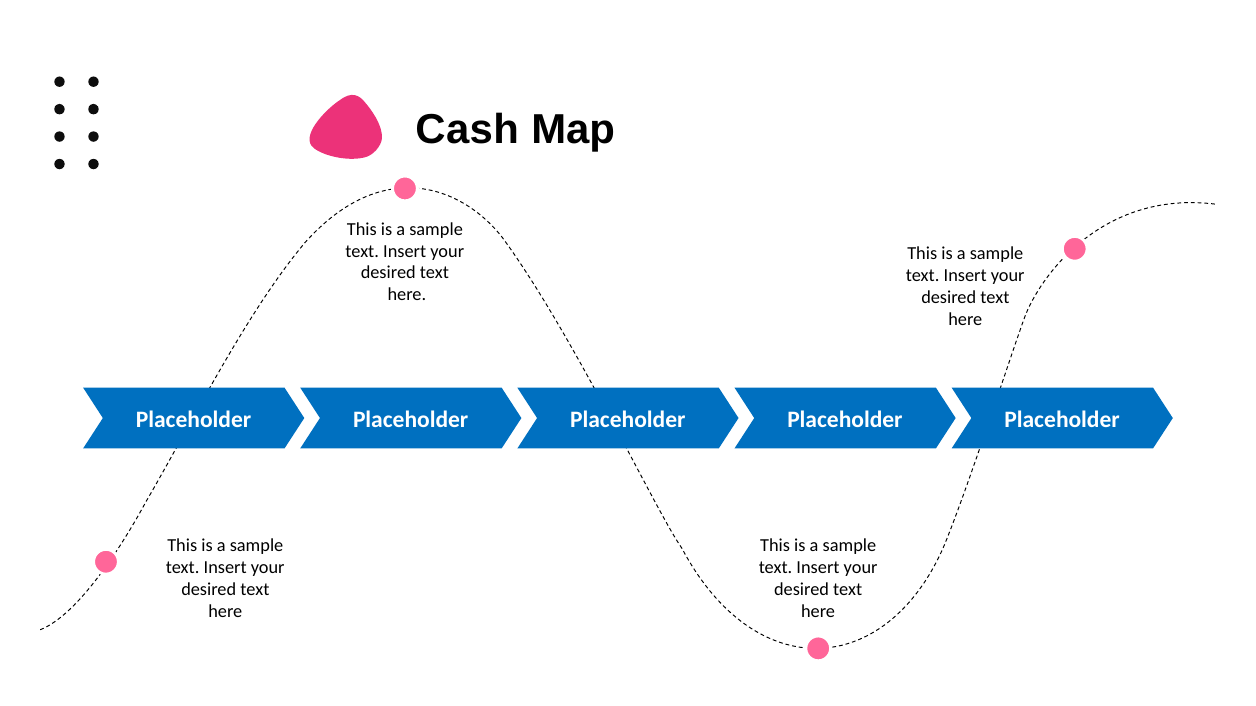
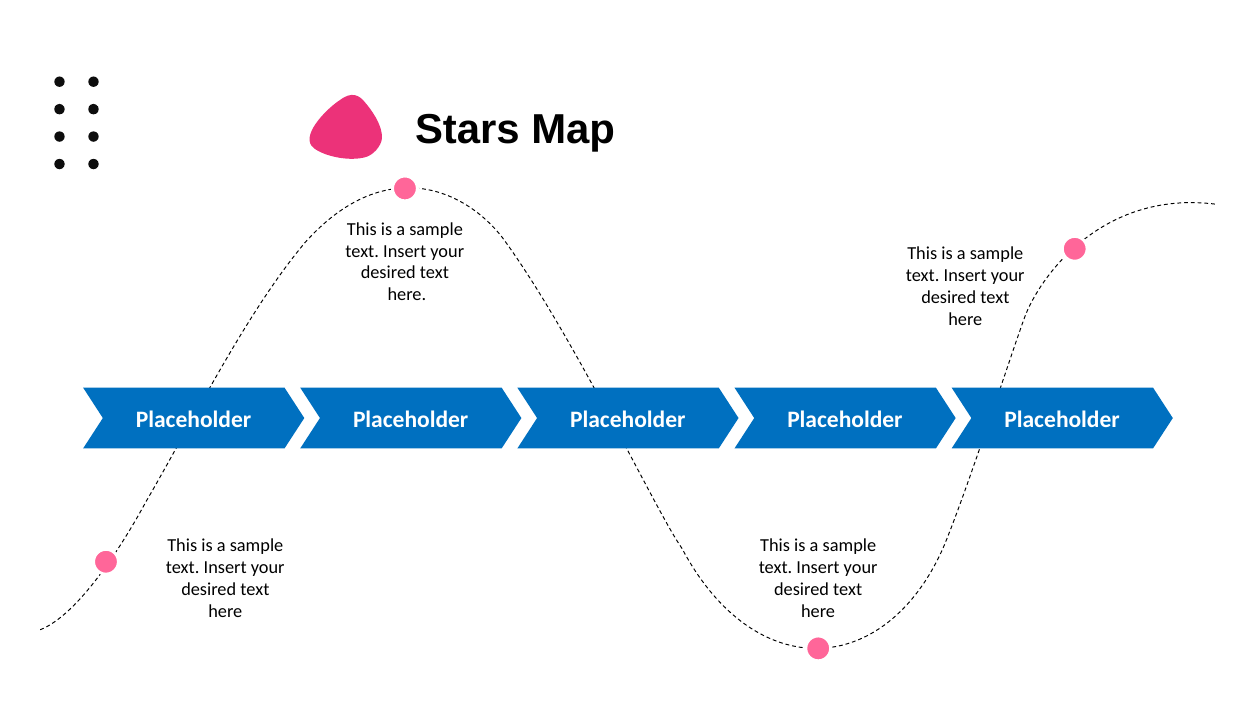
Cash: Cash -> Stars (467, 130)
